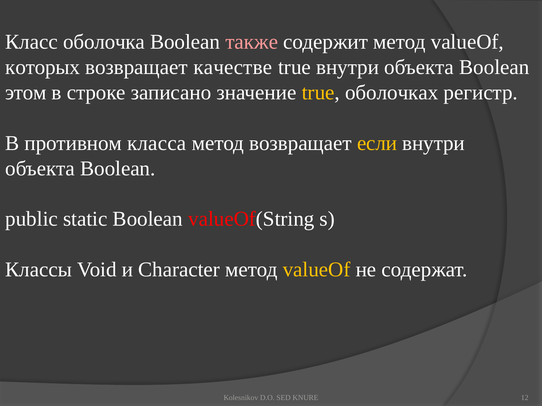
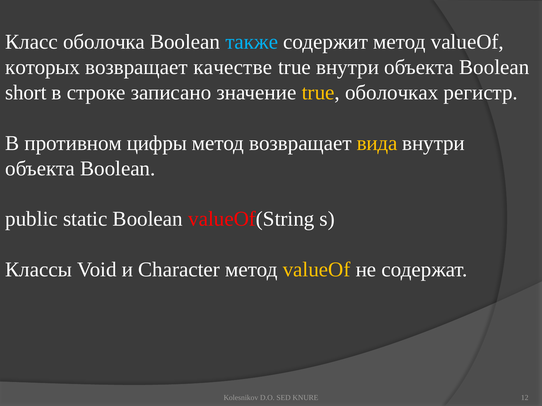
также colour: pink -> light blue (252, 42)
этом: этом -> short (26, 93)
класса: класса -> цифры (157, 143)
если: если -> вида (377, 143)
